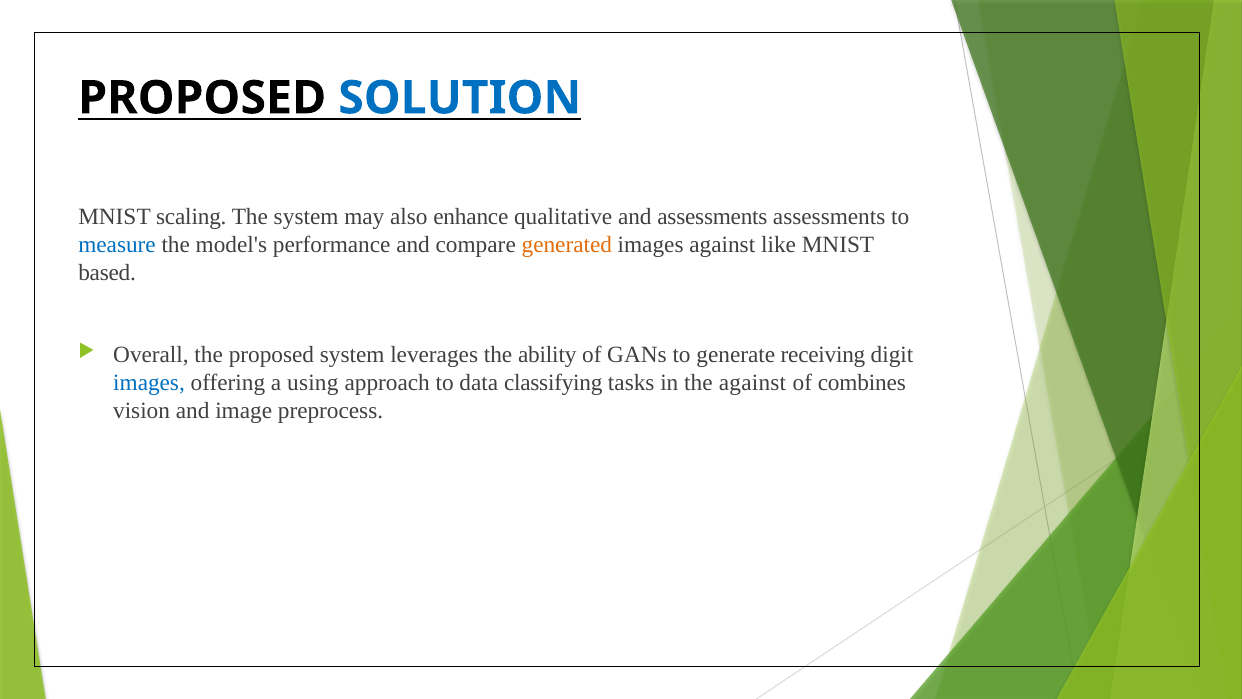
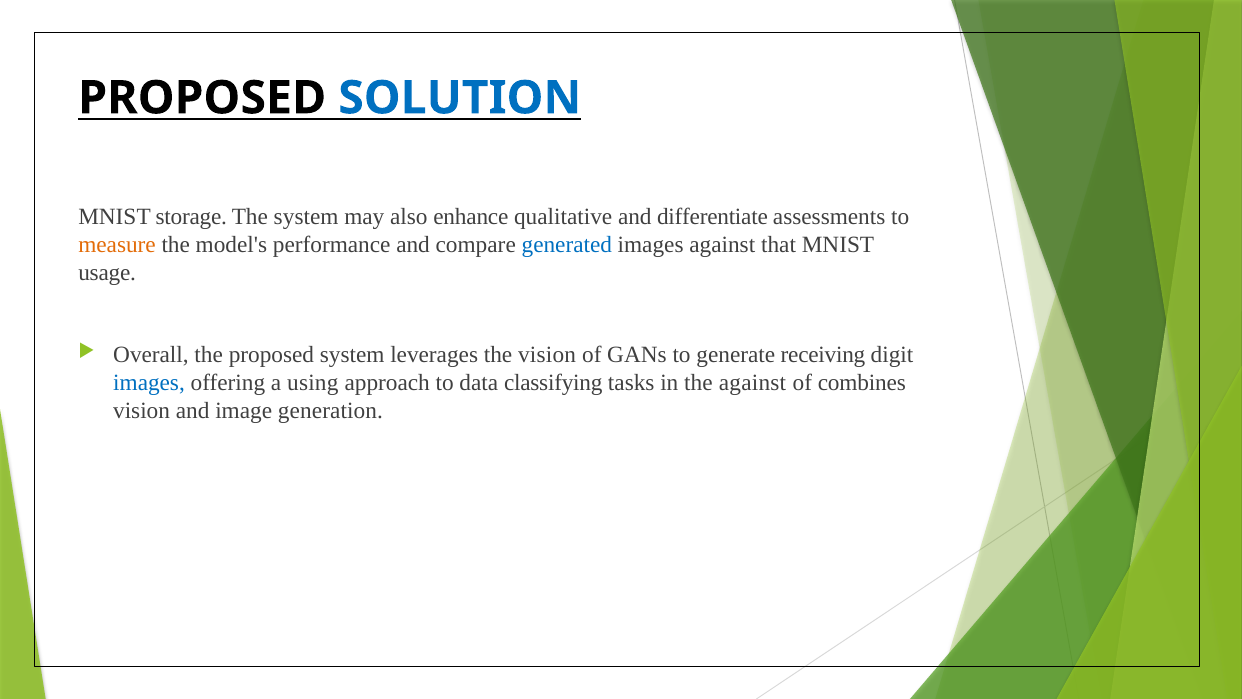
scaling: scaling -> storage (191, 217)
and assessments: assessments -> differentiate (712, 217)
measure colour: blue -> orange (117, 245)
generated colour: orange -> blue (567, 245)
like: like -> that (779, 245)
based: based -> usage (107, 273)
the ability: ability -> vision (547, 355)
preprocess: preprocess -> generation (330, 410)
